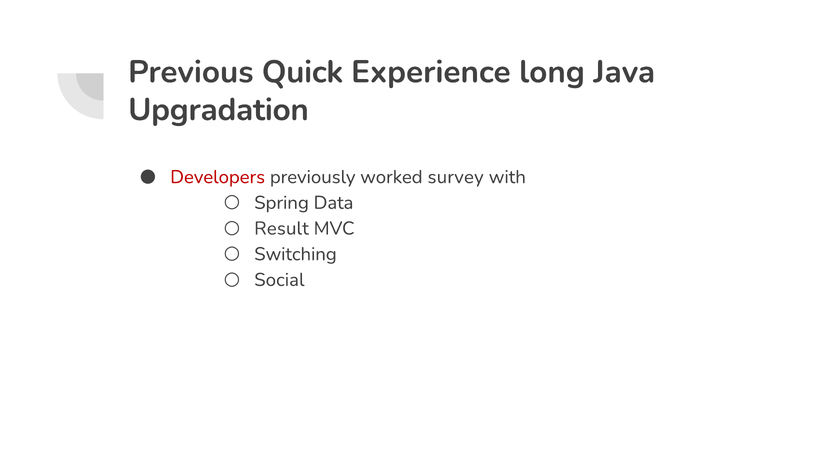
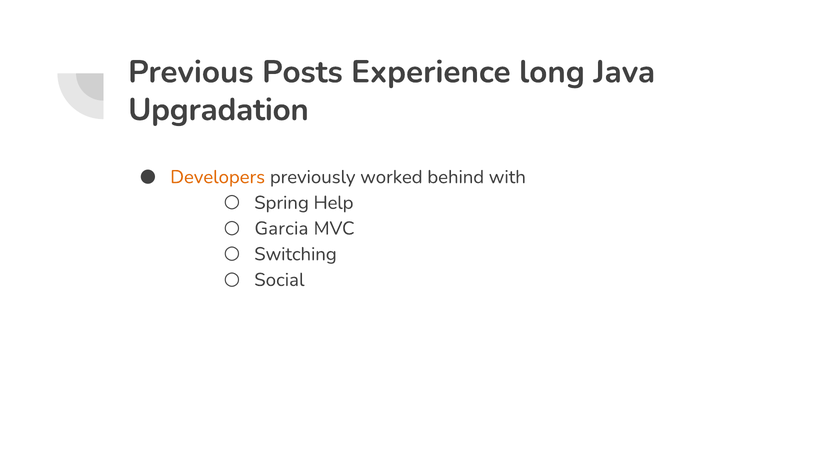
Quick: Quick -> Posts (302, 72)
Developers colour: red -> orange (218, 177)
survey: survey -> behind (456, 177)
Data: Data -> Help (334, 203)
Result: Result -> Garcia (281, 229)
